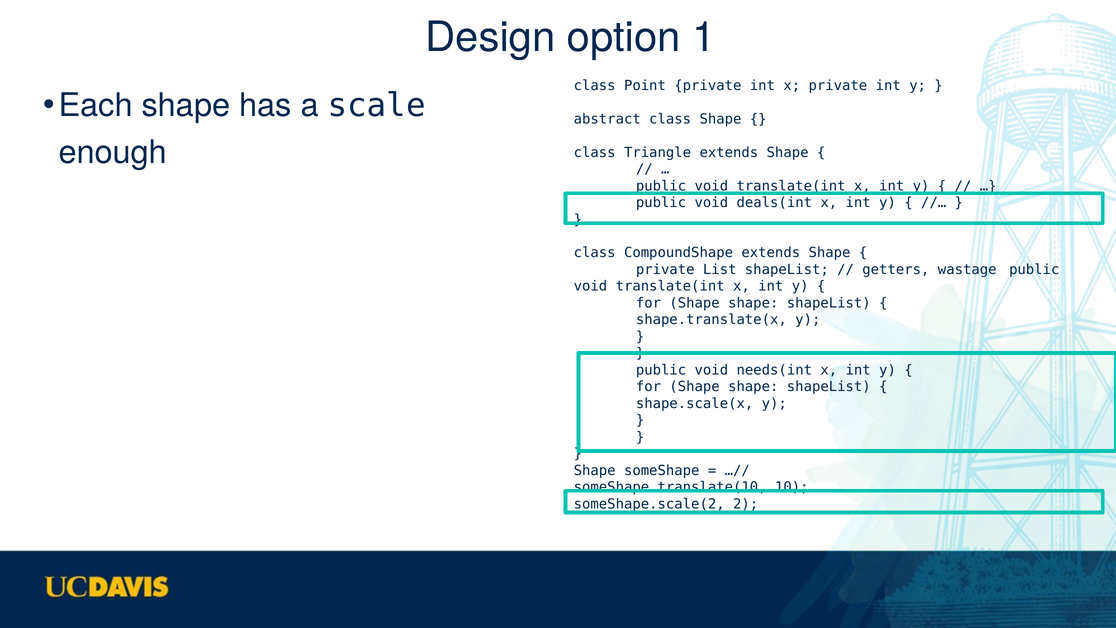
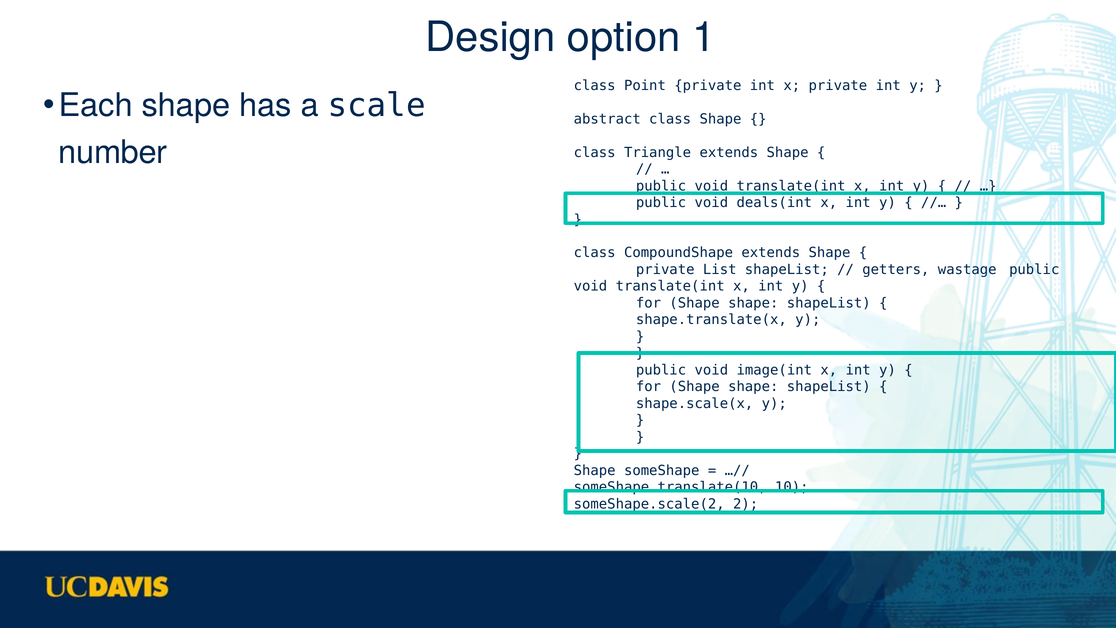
enough: enough -> number (113, 153)
needs(int: needs(int -> image(int (774, 370)
